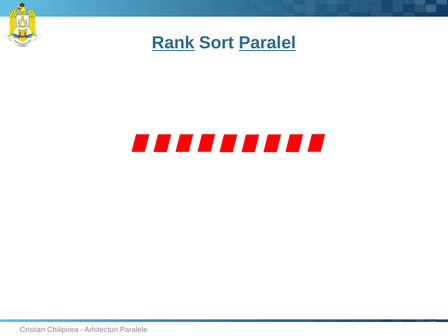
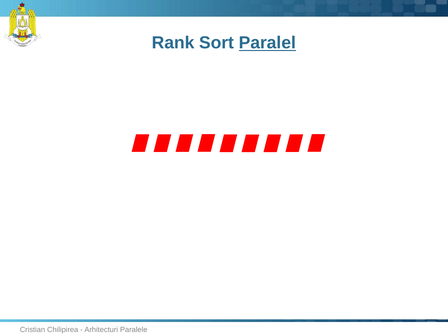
Rank underline: present -> none (173, 43)
